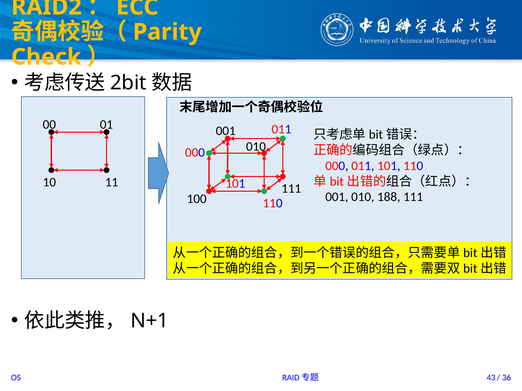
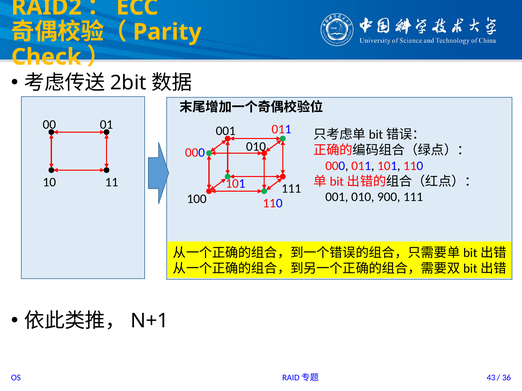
188: 188 -> 900 (389, 197)
